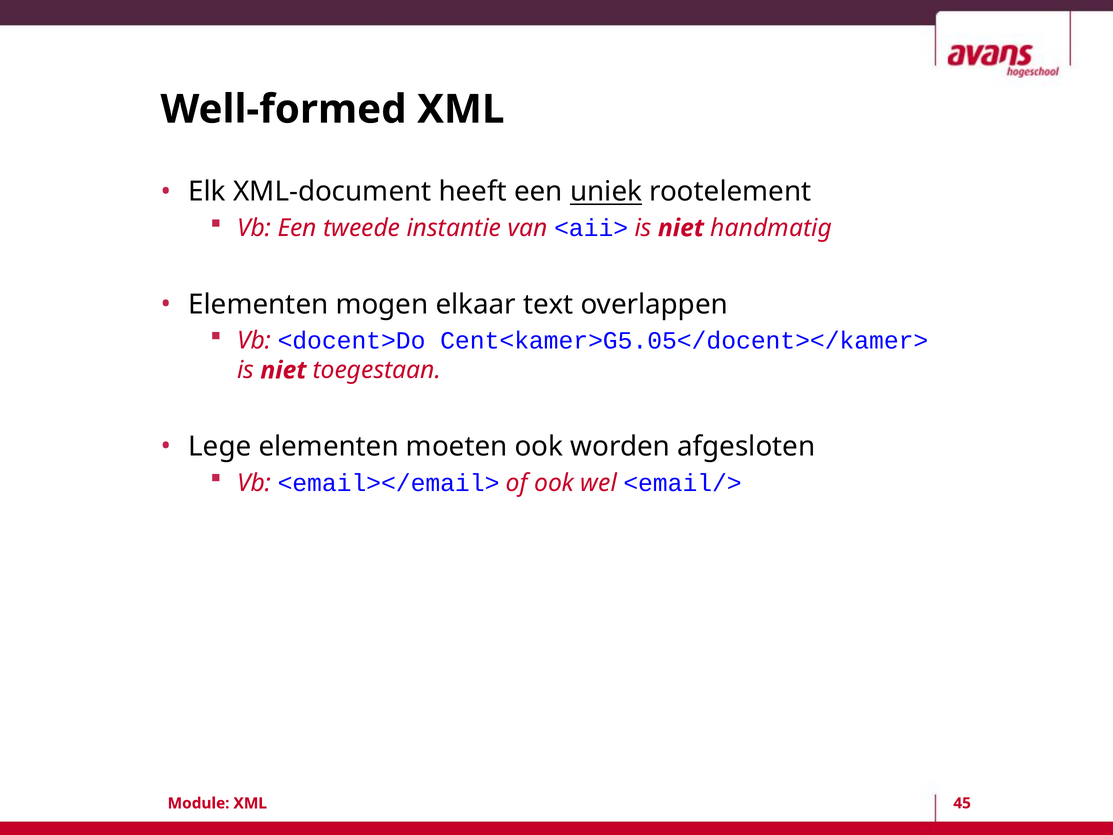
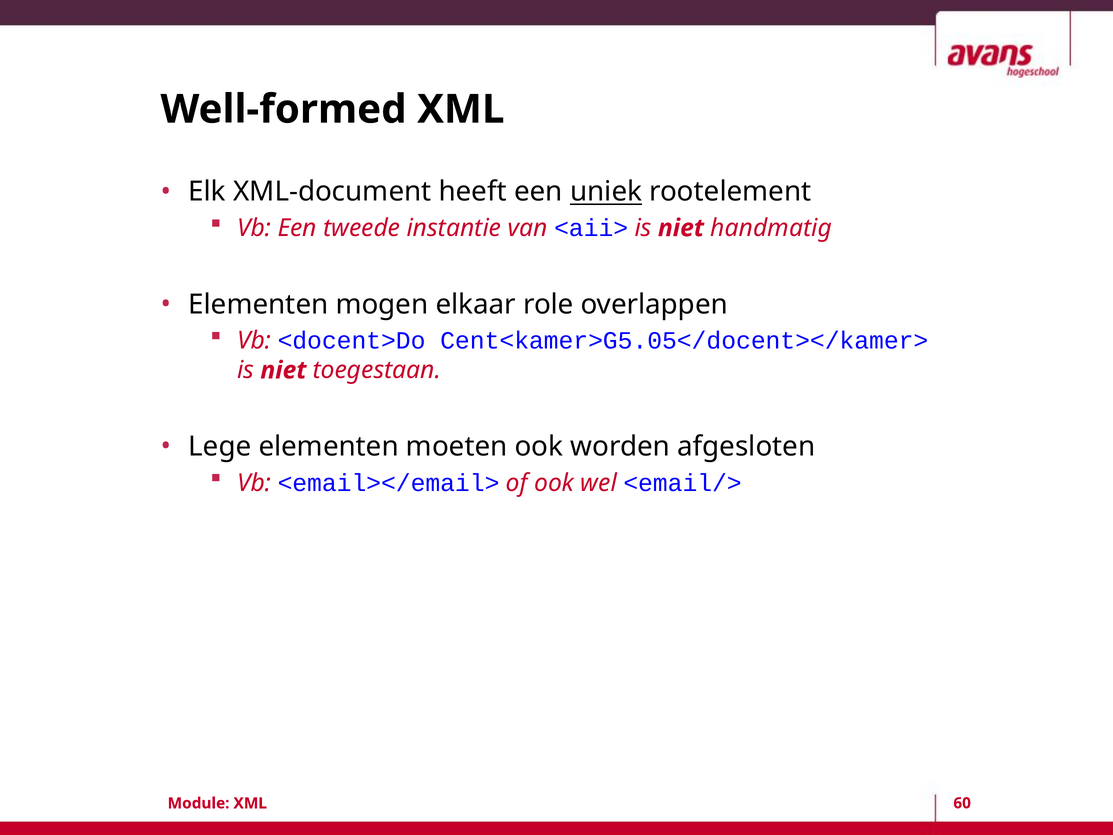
text: text -> role (548, 304)
45: 45 -> 60 (962, 803)
